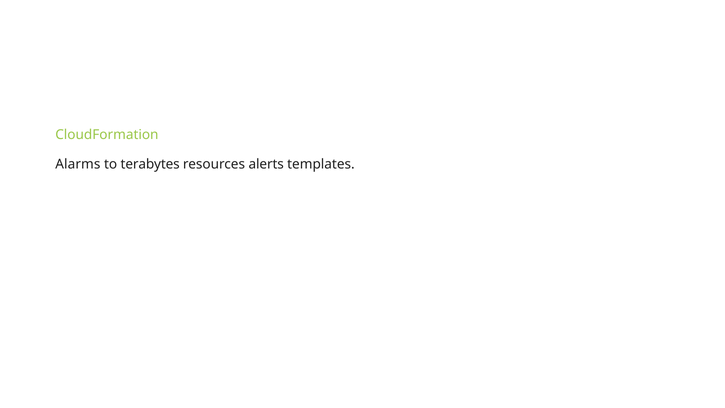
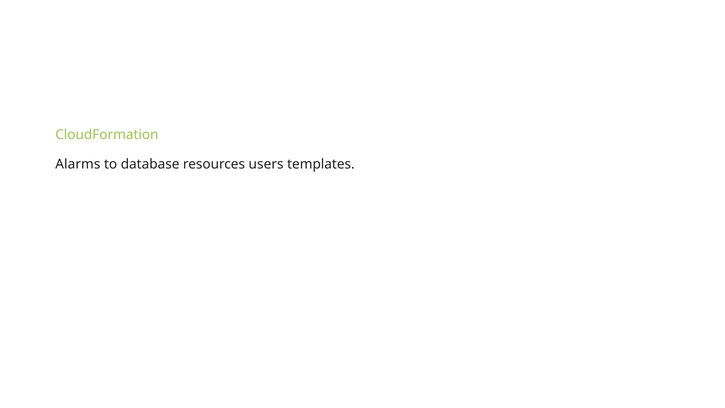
terabytes: terabytes -> database (150, 164)
alerts: alerts -> users (266, 164)
